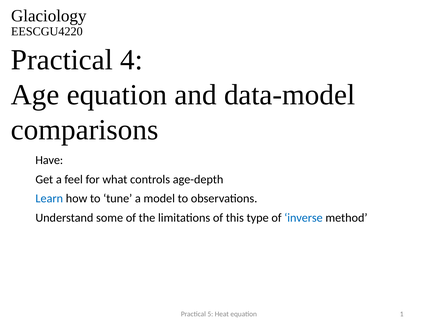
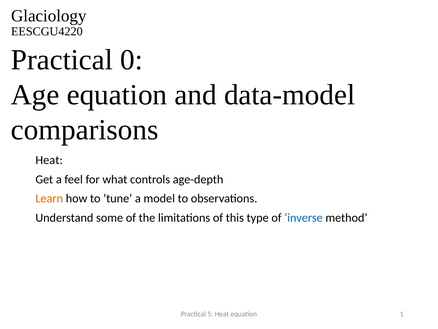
4: 4 -> 0 (132, 60)
Have: Have -> Heat (49, 160)
Learn colour: blue -> orange (49, 198)
